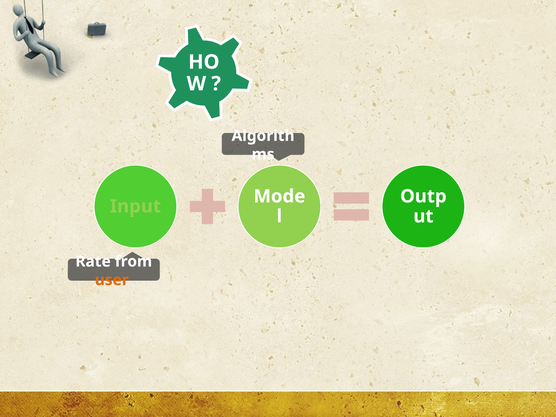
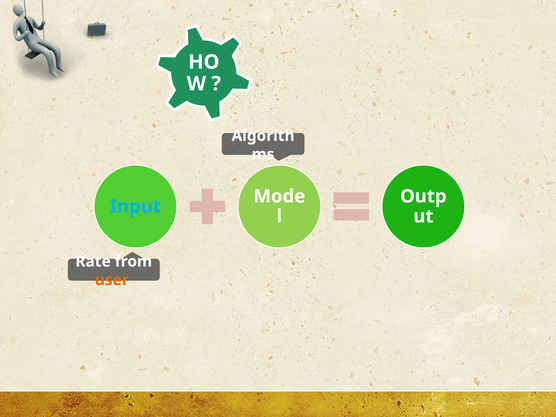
Input colour: light green -> light blue (135, 206)
